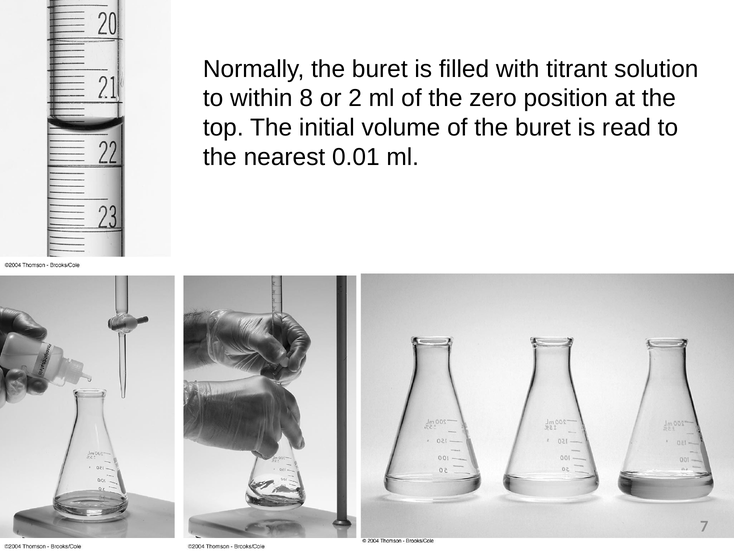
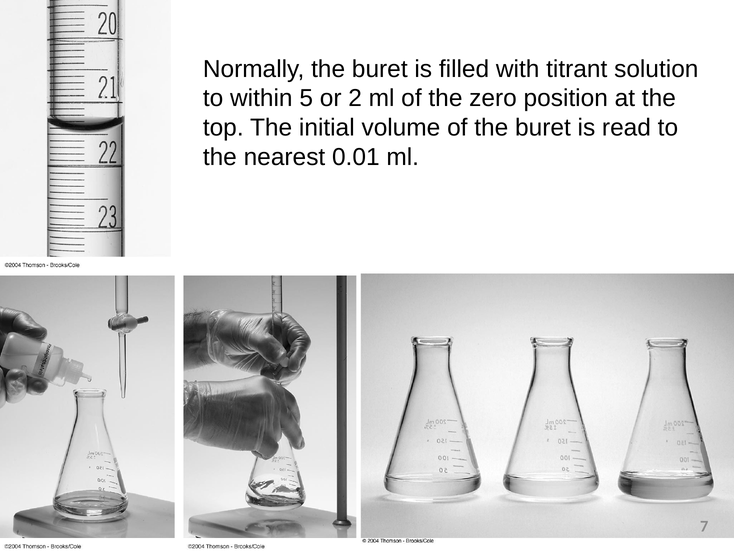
8: 8 -> 5 (306, 98)
